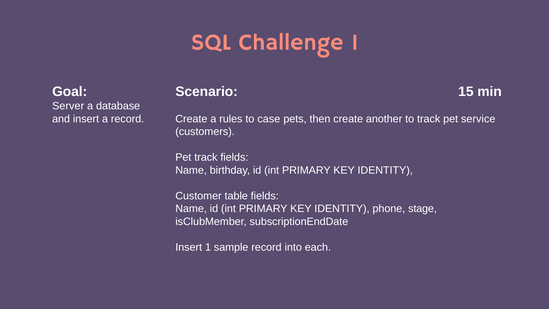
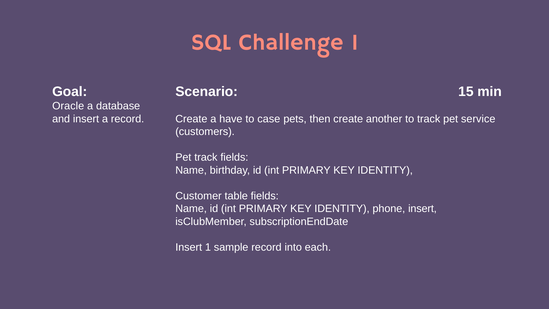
Server: Server -> Oracle (68, 106)
rules: rules -> have (231, 119)
phone stage: stage -> insert (422, 209)
